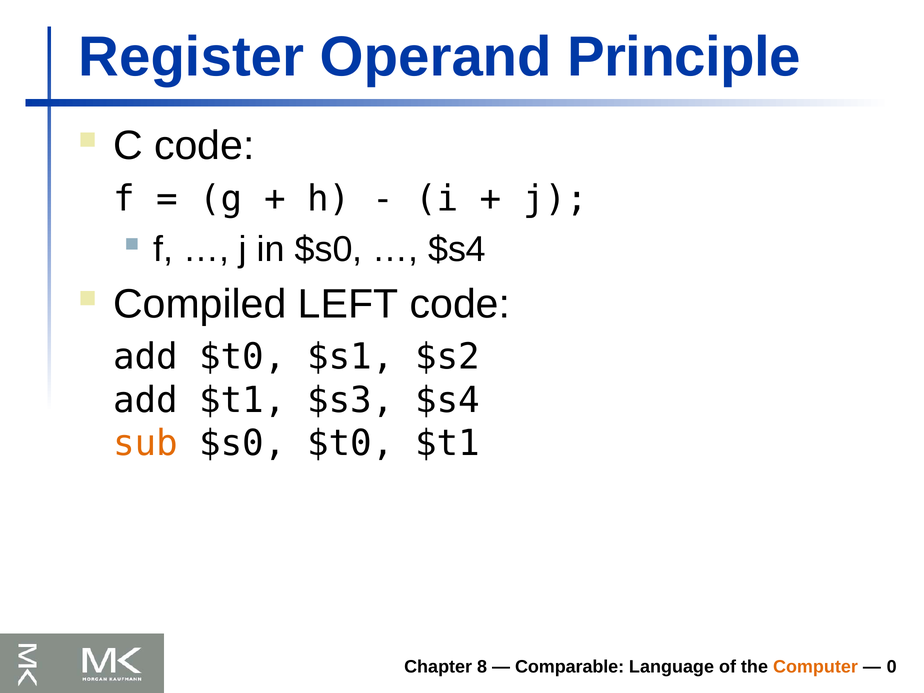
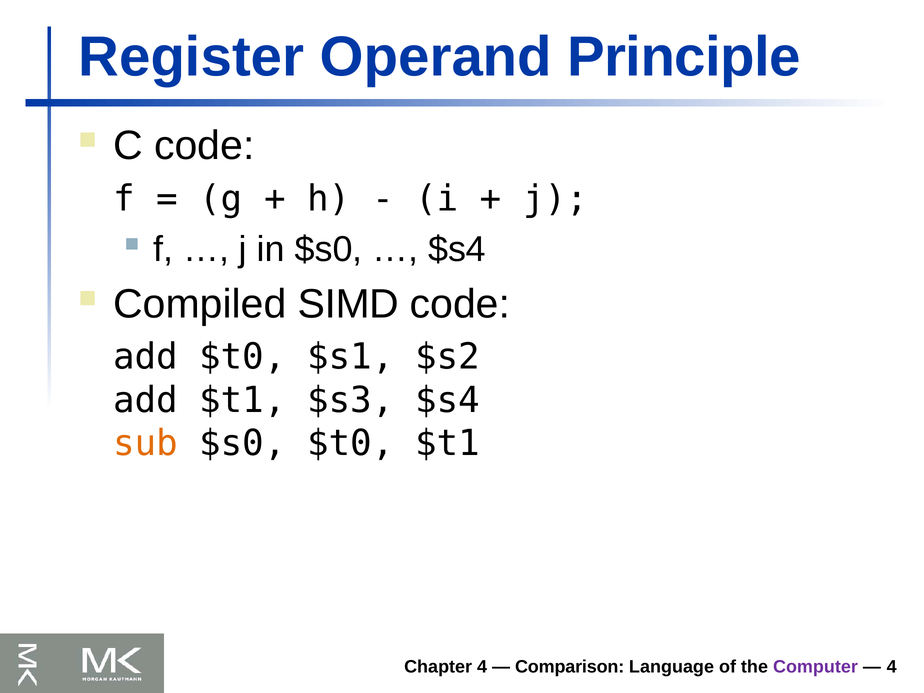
LEFT: LEFT -> SIMD (348, 304)
Chapter 8: 8 -> 4 (482, 667)
Comparable: Comparable -> Comparison (570, 667)
Computer colour: orange -> purple (815, 667)
0: 0 -> 4 (892, 667)
